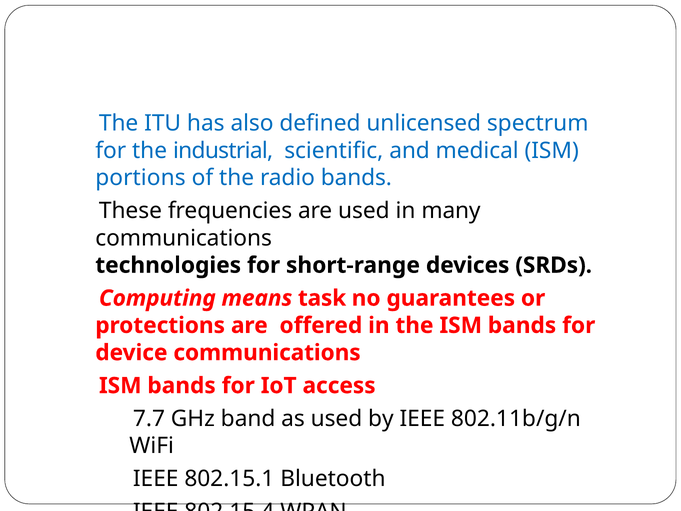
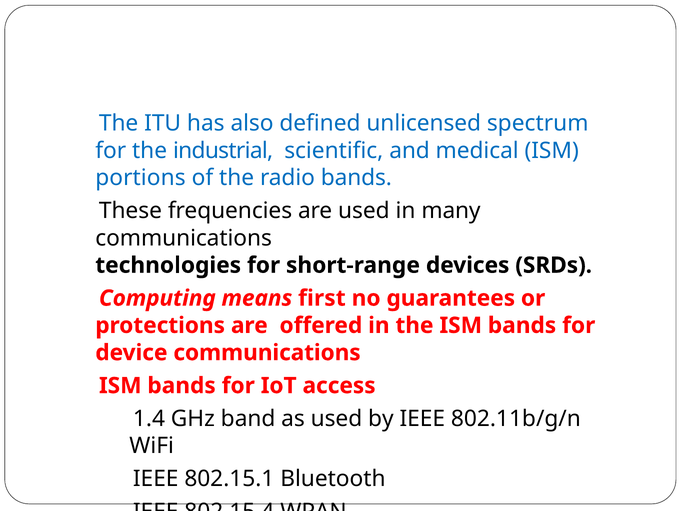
task: task -> first (322, 298)
7.7: 7.7 -> 1.4 (149, 418)
